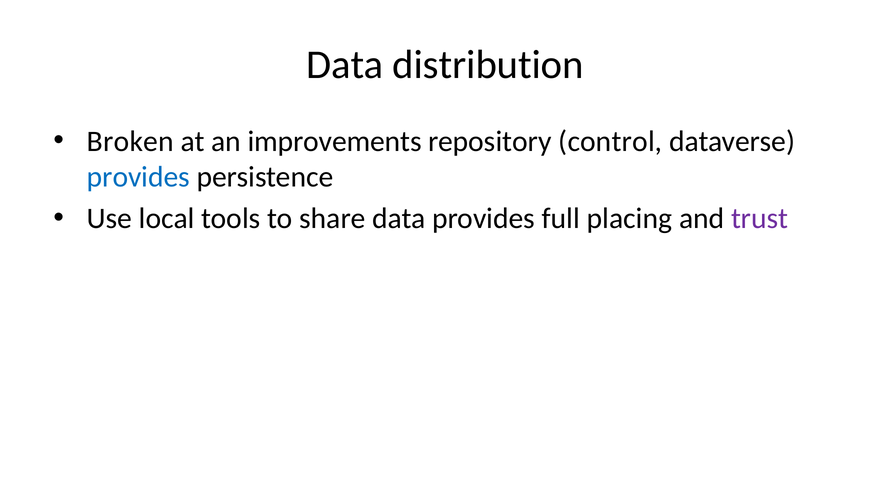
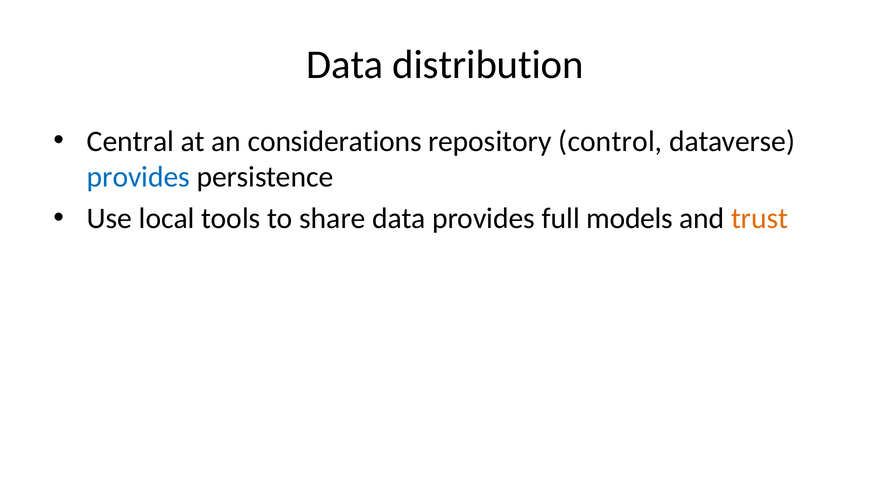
Broken: Broken -> Central (130, 141)
improvements: improvements -> considerations (335, 141)
placing: placing -> models (630, 218)
trust colour: purple -> orange (760, 218)
